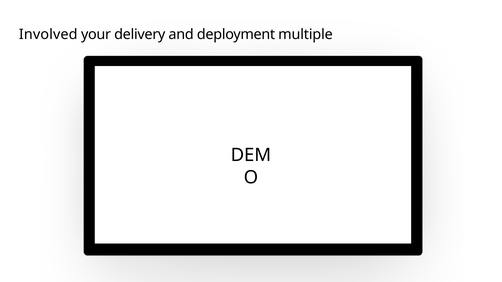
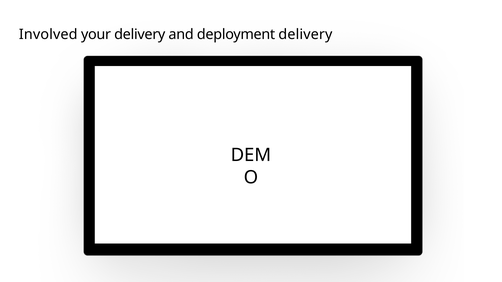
deployment multiple: multiple -> delivery (305, 34)
